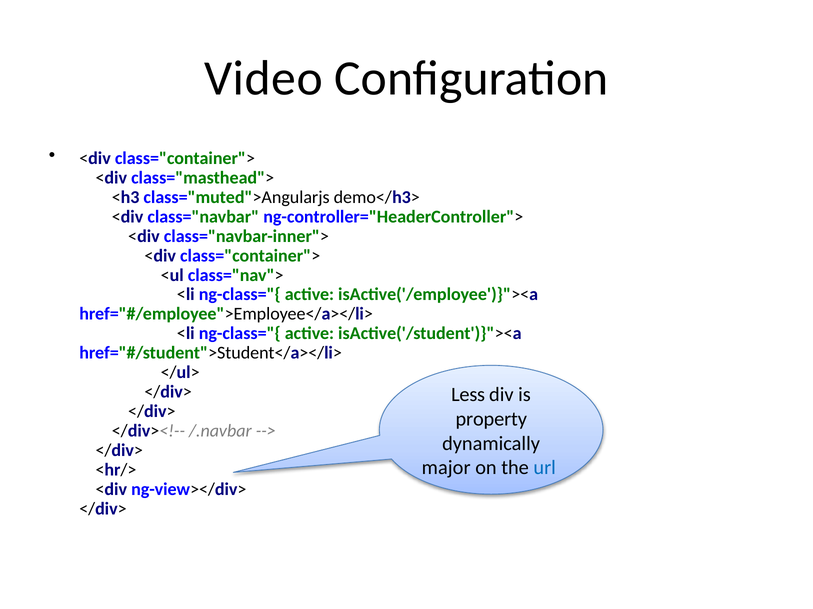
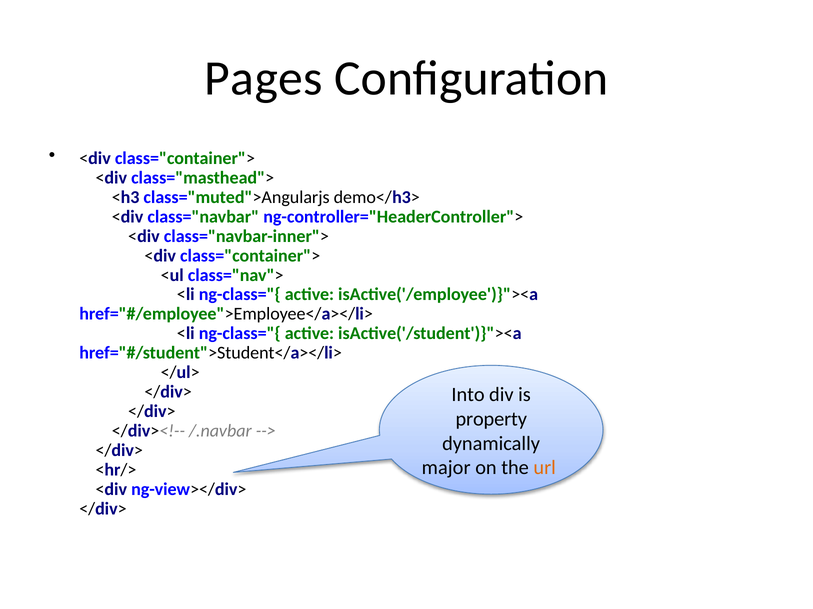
Video: Video -> Pages (264, 79)
Less: Less -> Into (468, 395)
url colour: blue -> orange (545, 468)
